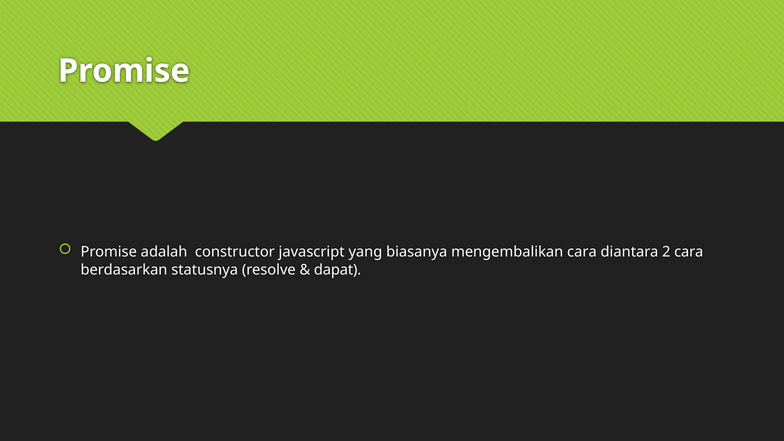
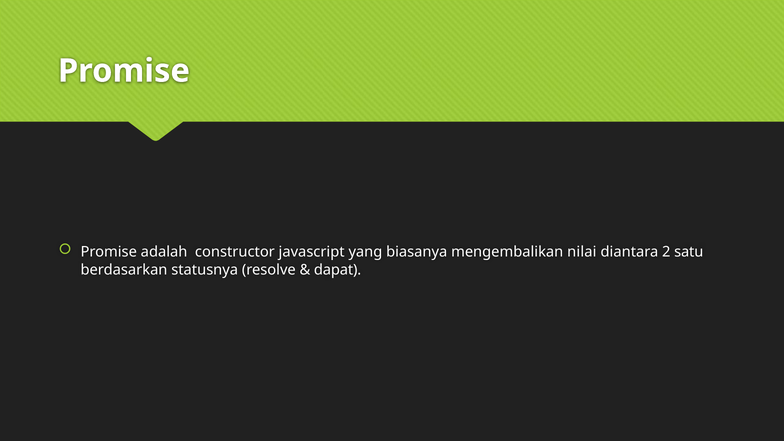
mengembalikan cara: cara -> nilai (582, 252)
2 cara: cara -> satu (689, 252)
